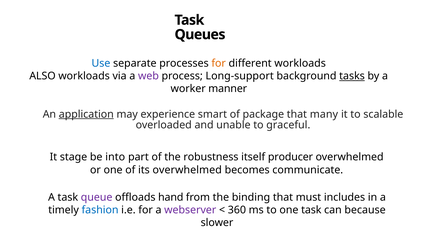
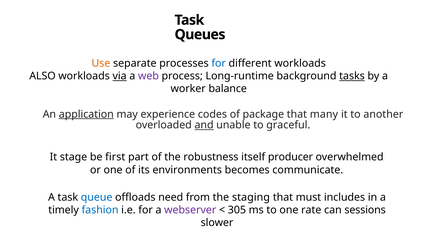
Use colour: blue -> orange (101, 63)
for colour: orange -> blue (219, 63)
via underline: none -> present (120, 76)
Long-support: Long-support -> Long-runtime (240, 76)
manner: manner -> balance (228, 89)
smart: smart -> codes (212, 114)
scalable: scalable -> another (383, 114)
and underline: none -> present (204, 125)
into: into -> first (115, 157)
its overwhelmed: overwhelmed -> environments (187, 170)
queue colour: purple -> blue (97, 197)
hand: hand -> need (171, 197)
binding: binding -> staging (251, 197)
360: 360 -> 305 (237, 210)
one task: task -> rate (311, 210)
because: because -> sessions (365, 210)
